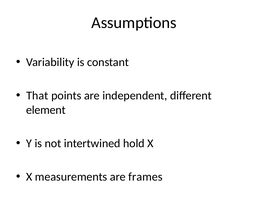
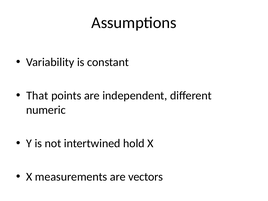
element: element -> numeric (46, 110)
frames: frames -> vectors (146, 177)
